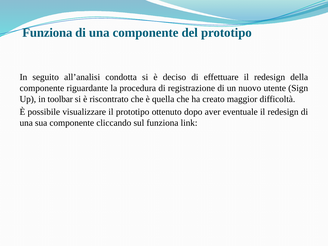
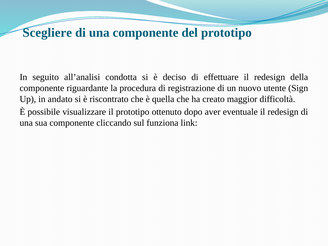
Funziona: Funziona -> Scegliere (47, 33)
toolbar: toolbar -> andato (60, 99)
